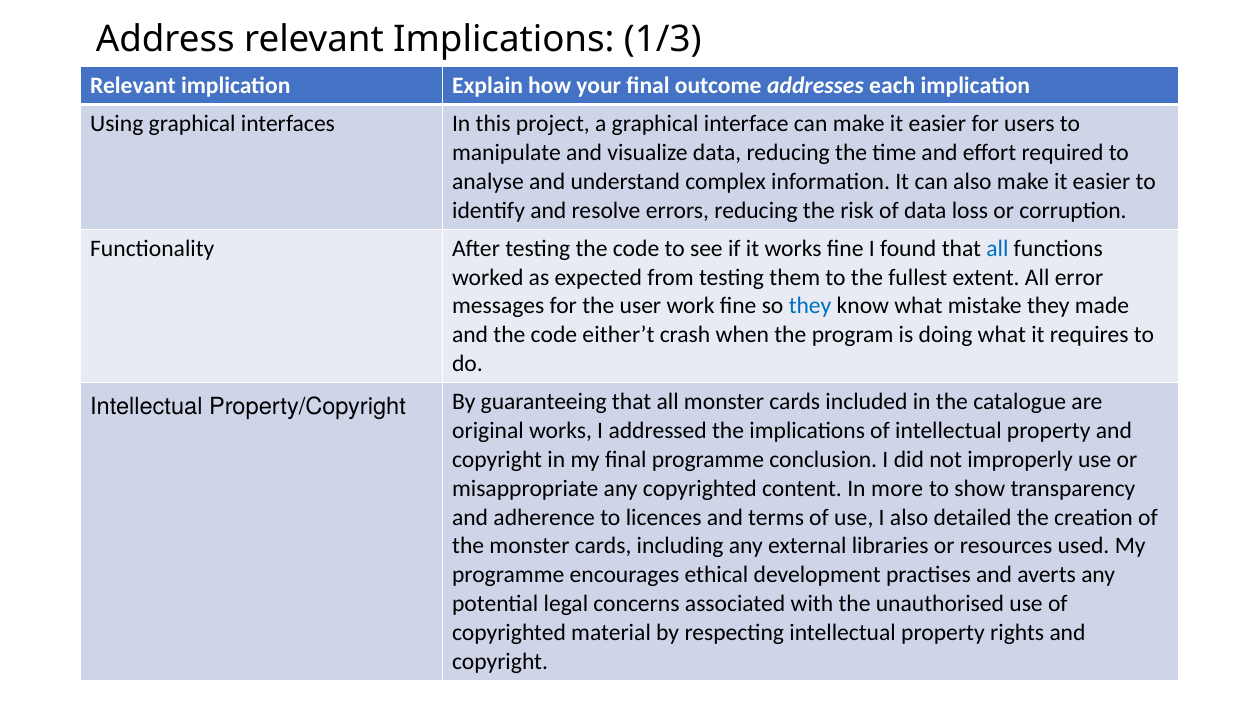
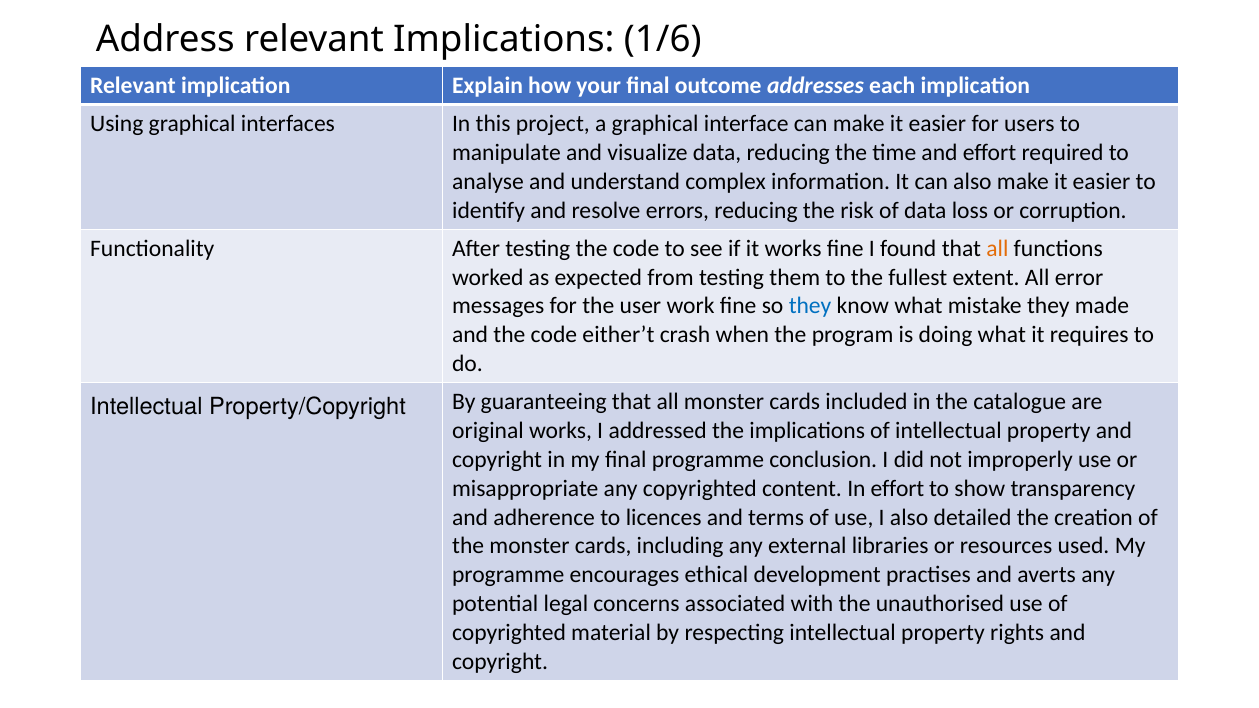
1/3: 1/3 -> 1/6 (663, 39)
all colour: blue -> orange (997, 249)
In more: more -> effort (897, 489)
